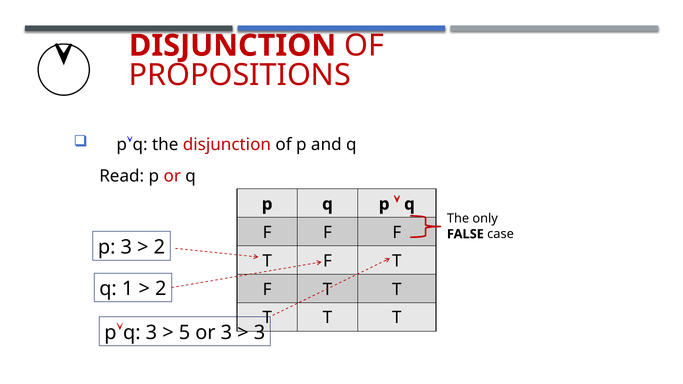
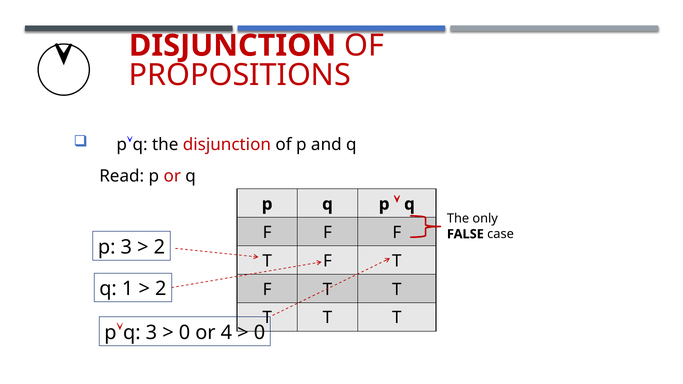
5: 5 -> 0 (185, 333)
or 3: 3 -> 4 (226, 333)
3: 3 -> 0 (260, 333)
